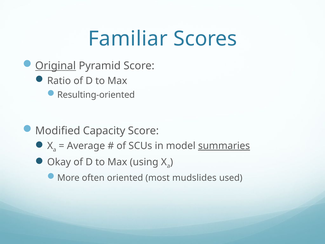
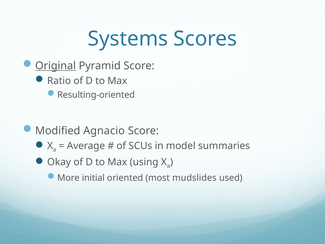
Familiar: Familiar -> Systems (128, 39)
Capacity: Capacity -> Agnacio (104, 131)
summaries underline: present -> none (224, 146)
often: often -> initial (93, 178)
